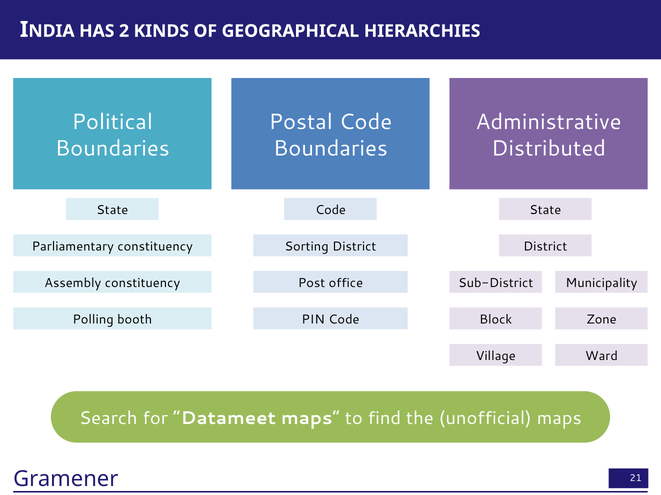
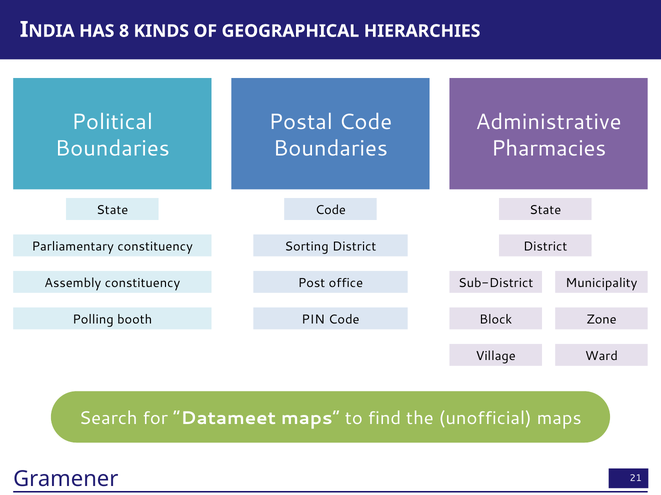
2: 2 -> 8 (124, 31)
Distributed: Distributed -> Pharmacies (549, 149)
